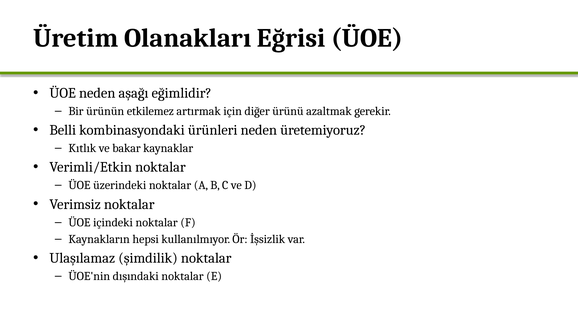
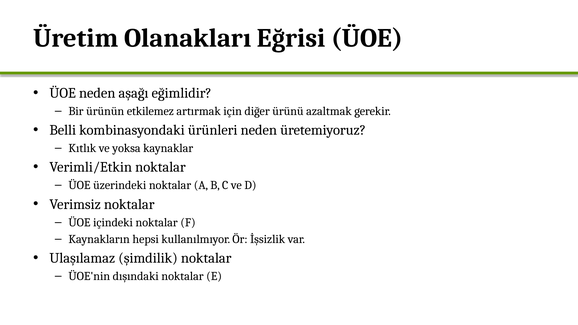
bakar: bakar -> yoksa (126, 148)
